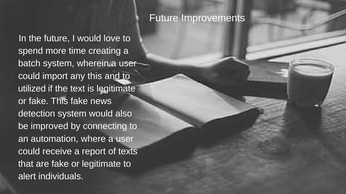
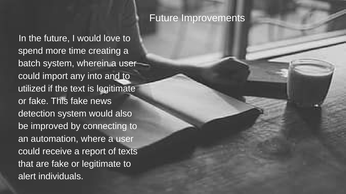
any this: this -> into (95, 76)
